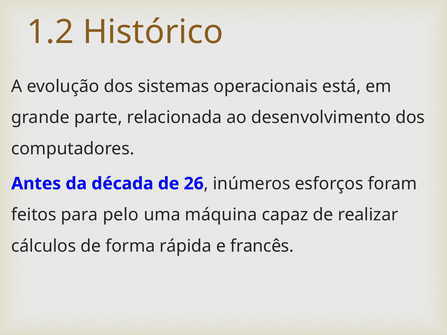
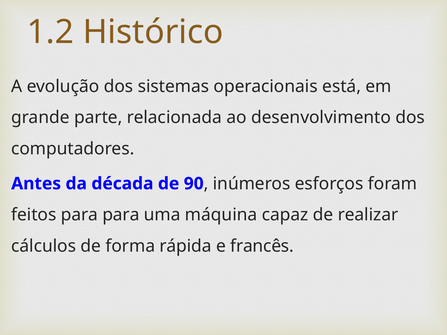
26: 26 -> 90 (194, 184)
para pelo: pelo -> para (121, 215)
